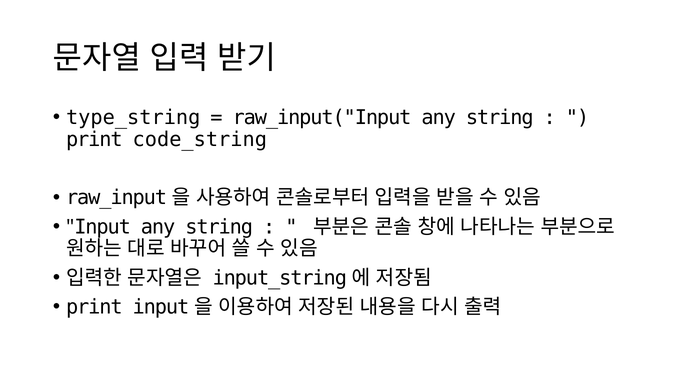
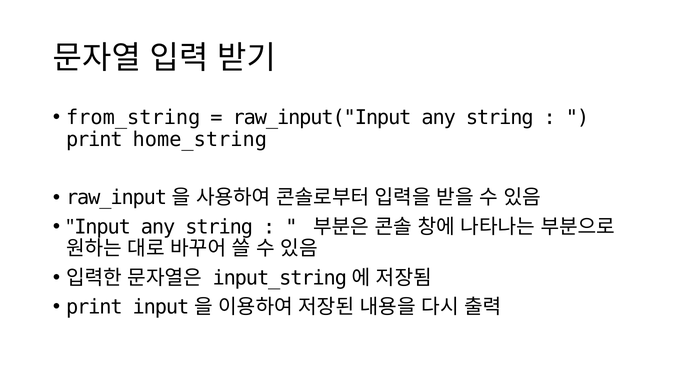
type_string: type_string -> from_string (133, 118)
code_string: code_string -> home_string (200, 139)
